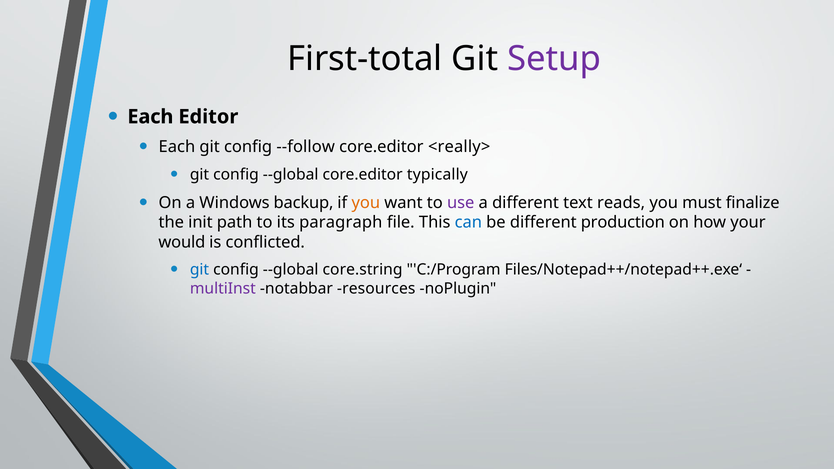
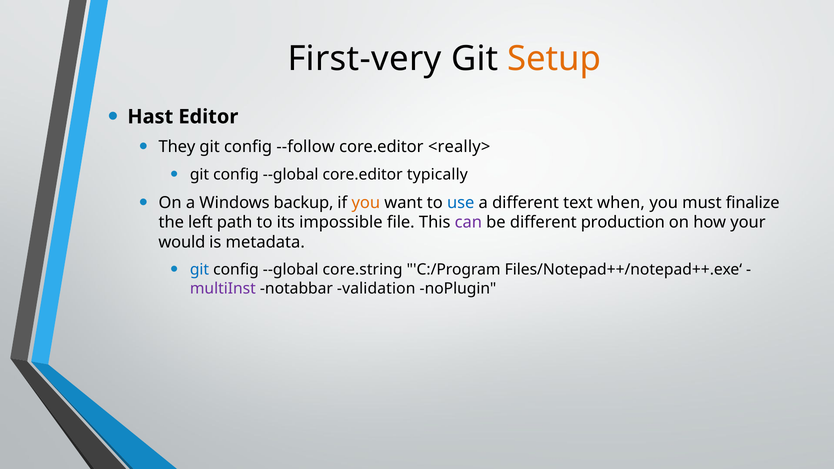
First-total: First-total -> First-very (365, 59)
Setup colour: purple -> orange (554, 59)
Each: Each -> Hast (150, 117)
Each: Each -> They (177, 147)
use colour: purple -> blue (461, 203)
reads: reads -> when (621, 203)
init: init -> left (200, 222)
paragraph: paragraph -> impossible (341, 222)
can colour: blue -> purple (468, 222)
conflicted: conflicted -> metadata (265, 242)
resources: resources -> validation (376, 289)
